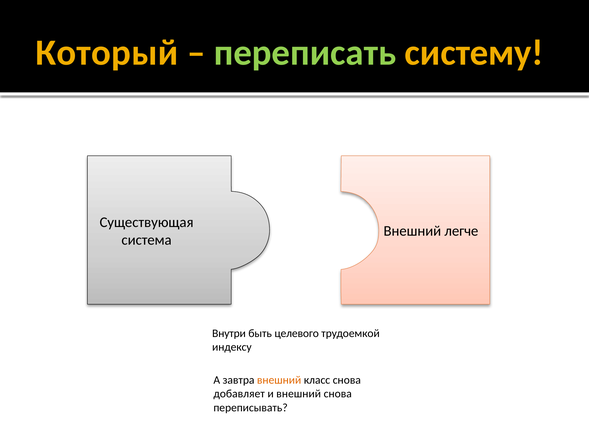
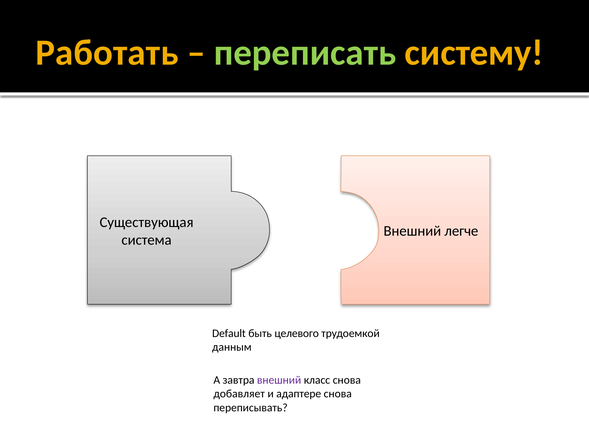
Который: Который -> Работать (107, 53)
Внутри: Внутри -> Default (229, 333)
индексу: индексу -> данным (232, 347)
внешний colour: orange -> purple (279, 380)
и внешний: внешний -> адаптере (299, 394)
